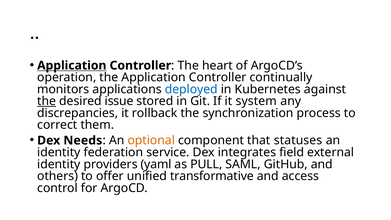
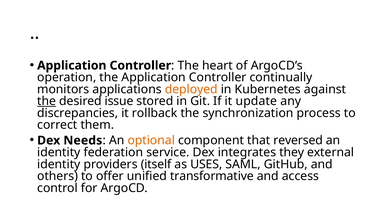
Application underline: present -> none (72, 65)
deployed colour: blue -> orange (191, 89)
system: system -> update (256, 101)
statuses: statuses -> reversed (298, 140)
field: field -> they (292, 152)
yaml: yaml -> itself (156, 164)
PULL: PULL -> USES (206, 164)
